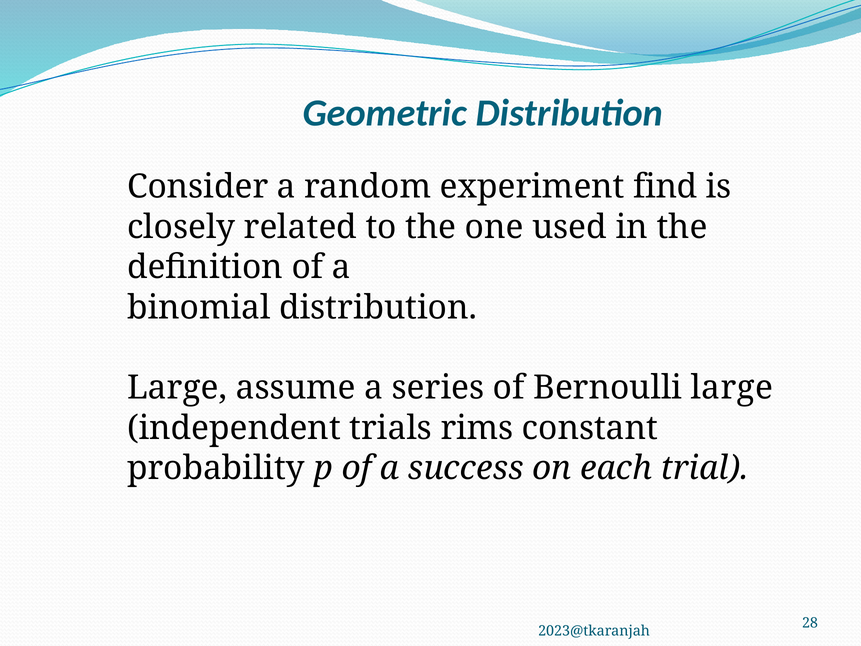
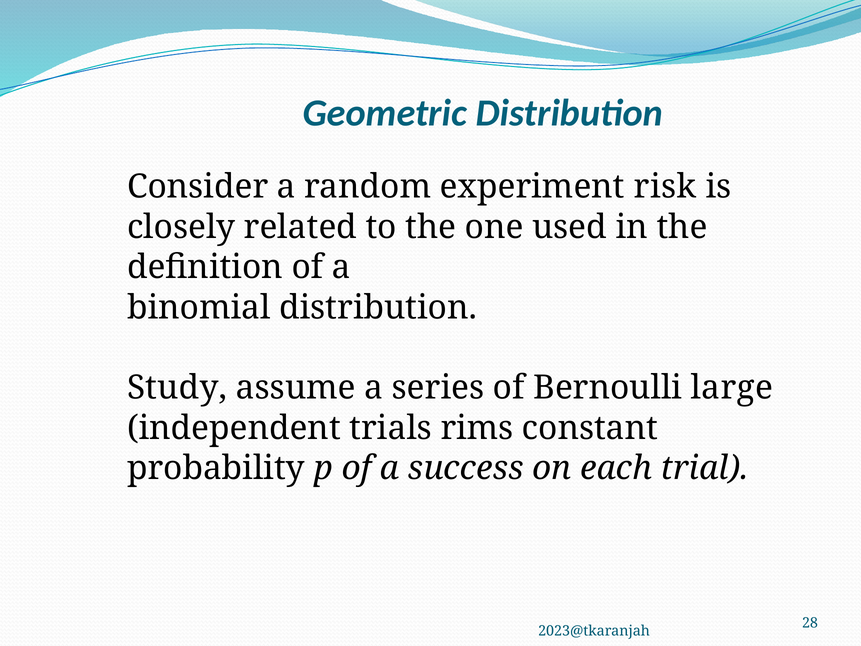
find: find -> risk (665, 187)
Large: Large -> Study (177, 388)
